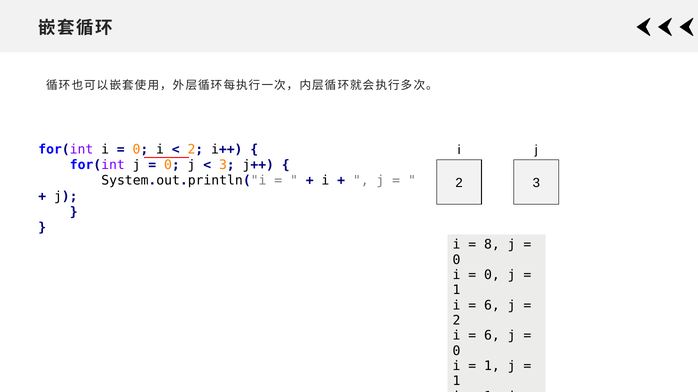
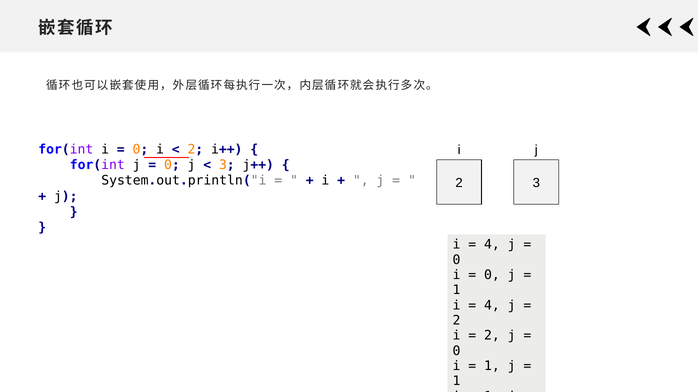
8: 8 -> 4 (492, 245)
6: 6 -> 4 (492, 306)
6: 6 -> 2 (492, 336)
